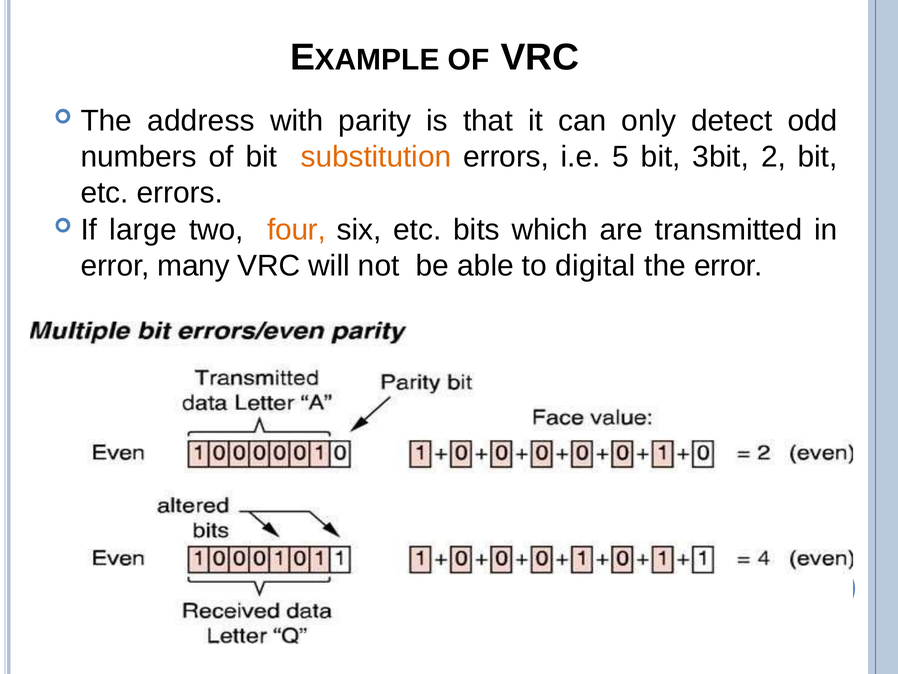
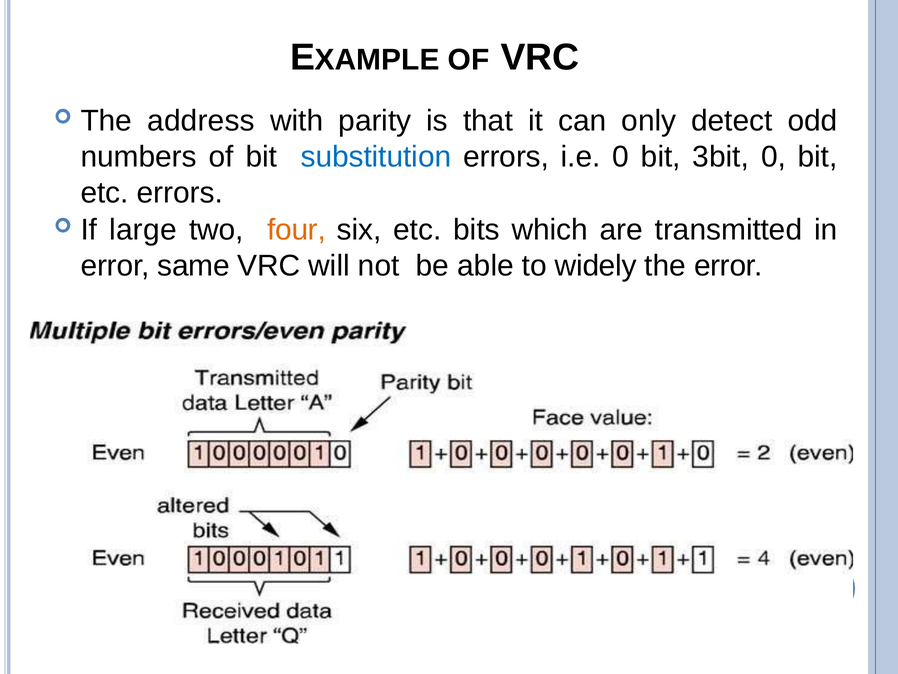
substitution colour: orange -> blue (376, 157)
i.e 5: 5 -> 0 (621, 157)
3bit 2: 2 -> 0 (773, 157)
many: many -> same (194, 266)
digital: digital -> widely (596, 266)
